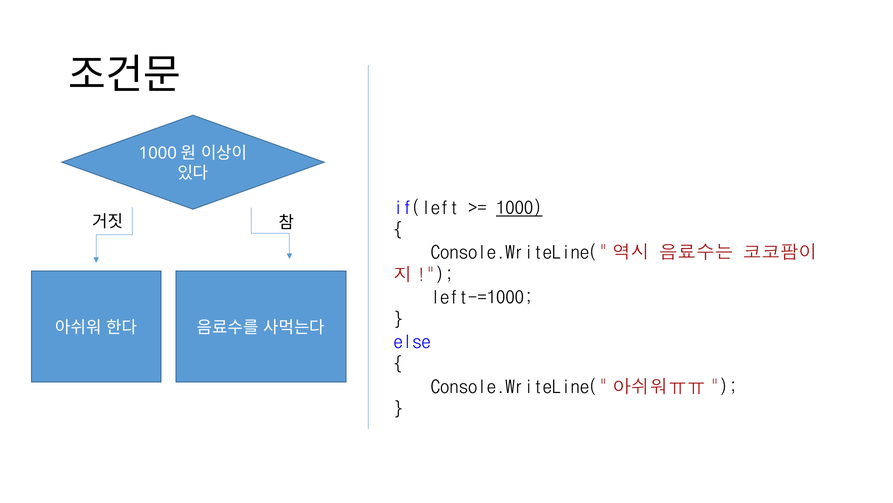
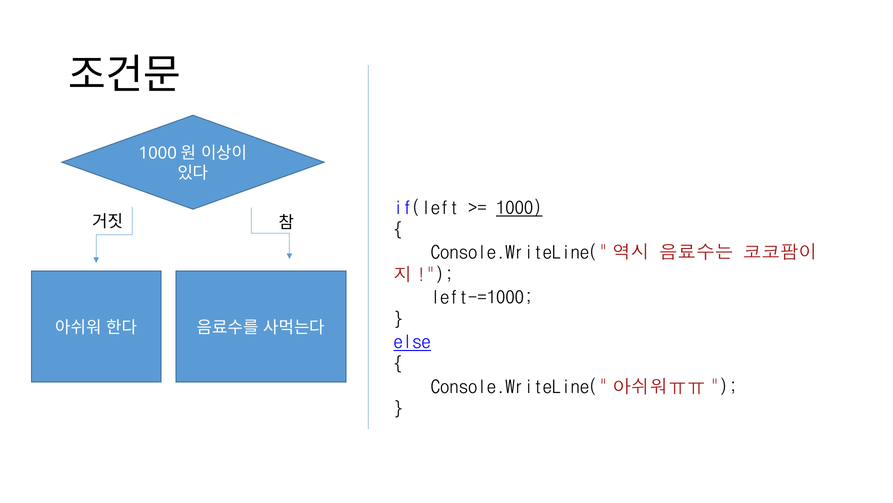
else underline: none -> present (412, 342)
